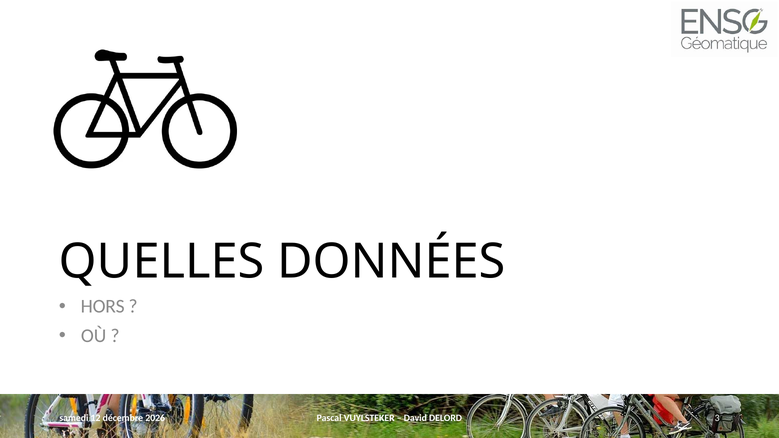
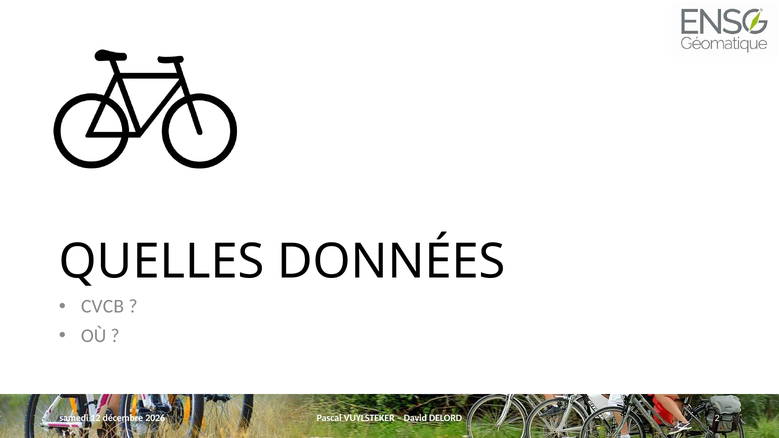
HORS: HORS -> CVCB (102, 307)
3: 3 -> 2 (717, 418)
